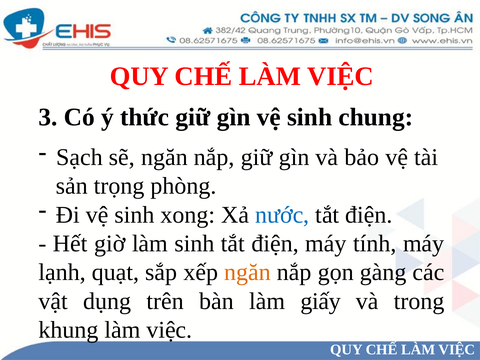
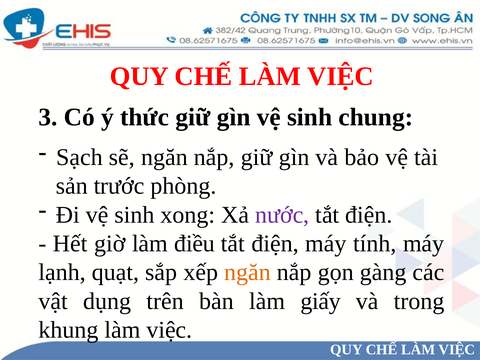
trọng: trọng -> trước (119, 186)
nước colour: blue -> purple (282, 215)
làm sinh: sinh -> điều (195, 244)
